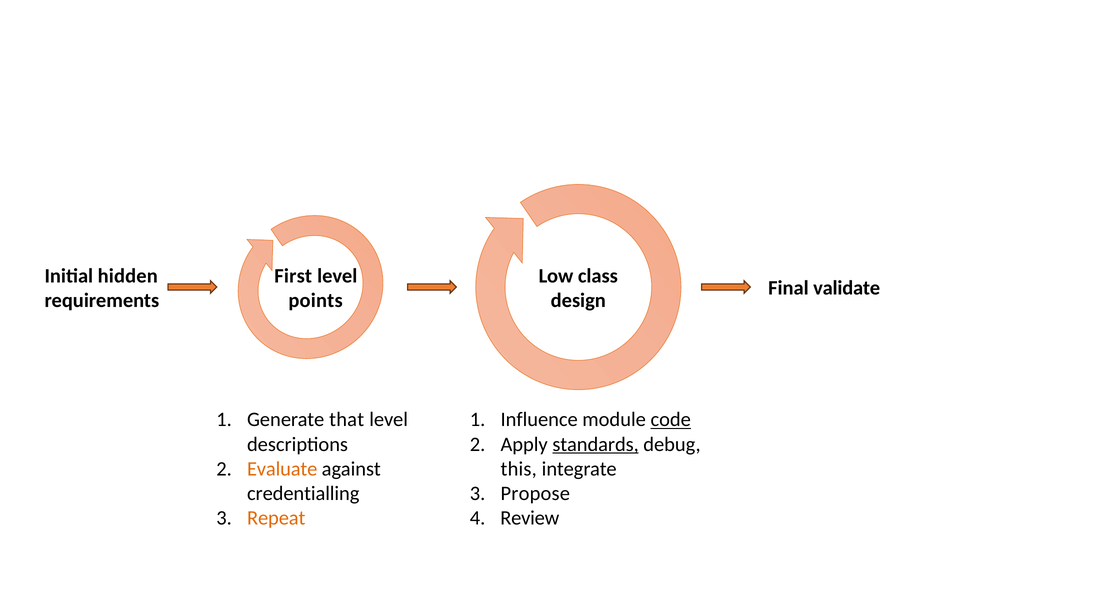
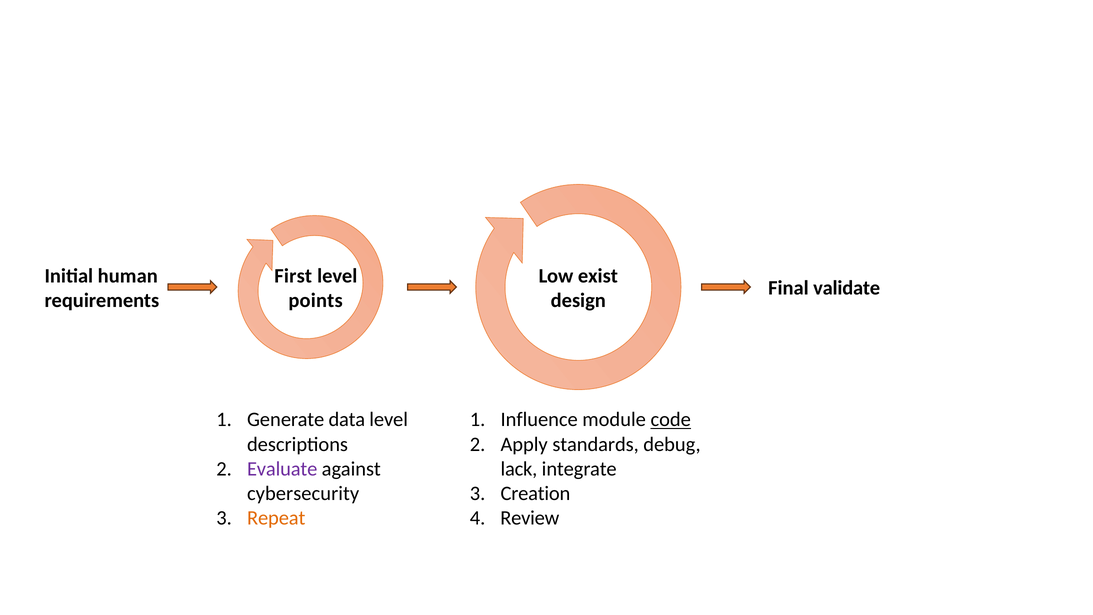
hidden: hidden -> human (128, 276)
class: class -> exist (598, 276)
that: that -> data (347, 420)
standards underline: present -> none (596, 444)
Evaluate colour: orange -> purple (282, 469)
this: this -> lack (519, 469)
credentialling: credentialling -> cybersecurity (303, 493)
Propose: Propose -> Creation (535, 493)
